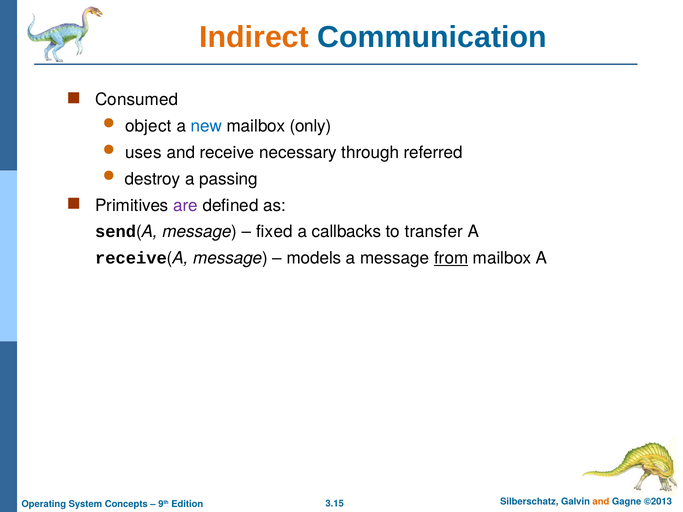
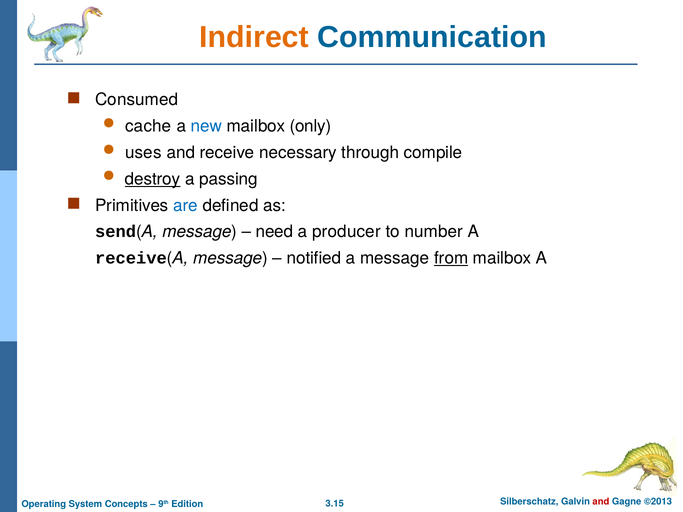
object: object -> cache (148, 126)
referred: referred -> compile (433, 153)
destroy underline: none -> present (153, 179)
are colour: purple -> blue (186, 205)
fixed: fixed -> need (275, 232)
callbacks: callbacks -> producer (346, 232)
transfer: transfer -> number (434, 232)
models: models -> notified (314, 258)
and colour: orange -> red (601, 502)
